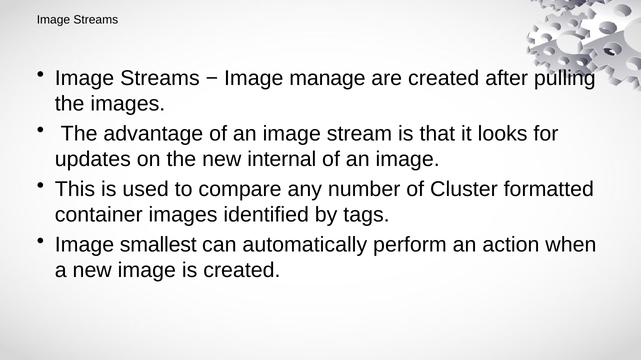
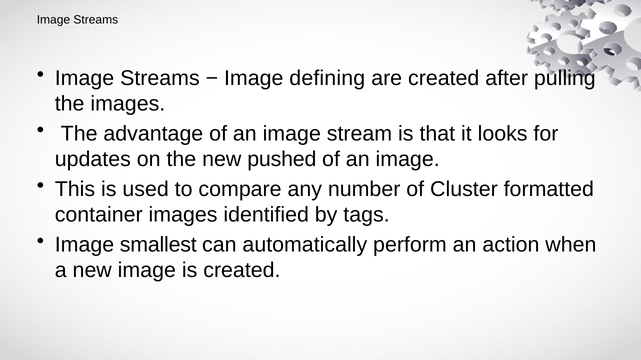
manage: manage -> defining (327, 78)
internal: internal -> pushed (282, 160)
